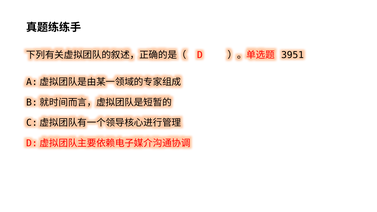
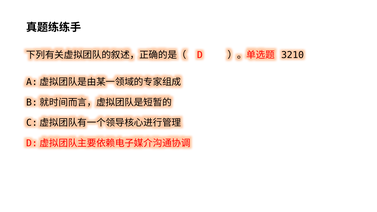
3951: 3951 -> 3210 (293, 55)
